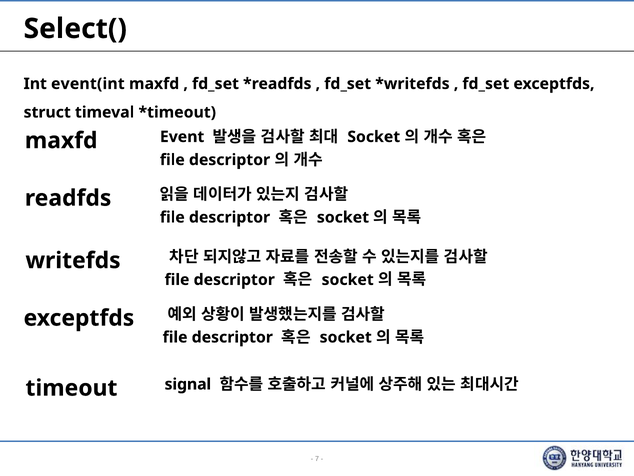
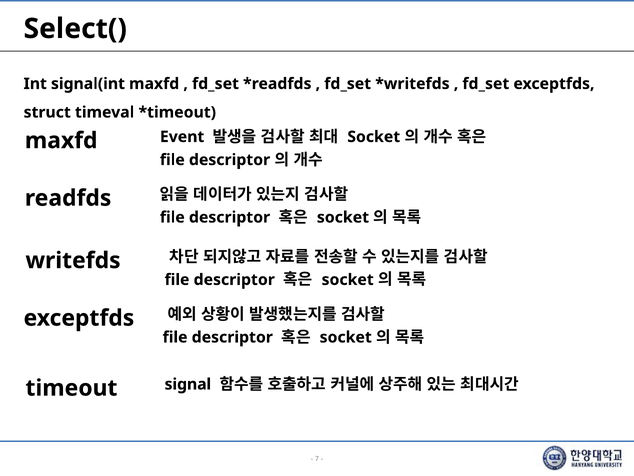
event(int: event(int -> signal(int (88, 84)
